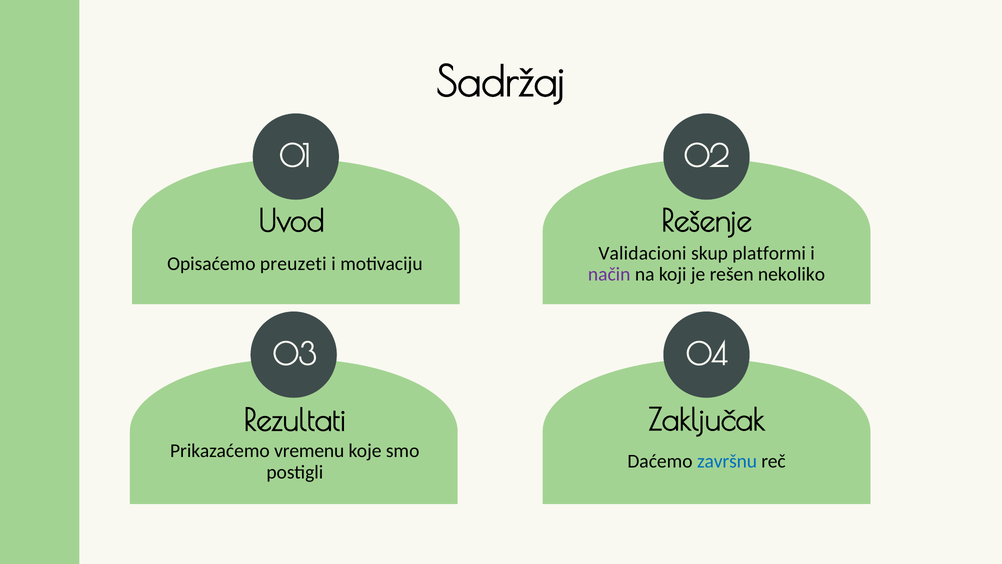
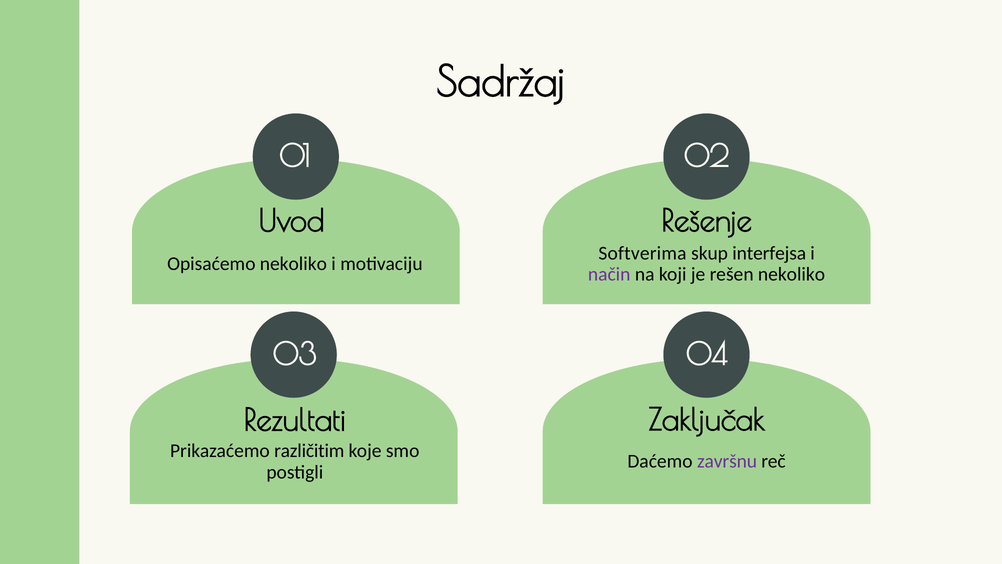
Validacioni: Validacioni -> Softverima (642, 253)
platformi: platformi -> interfejsa (769, 253)
Opisaćemo preuzeti: preuzeti -> nekoliko (293, 264)
vremenu: vremenu -> različitim (309, 451)
završnu colour: blue -> purple (727, 461)
